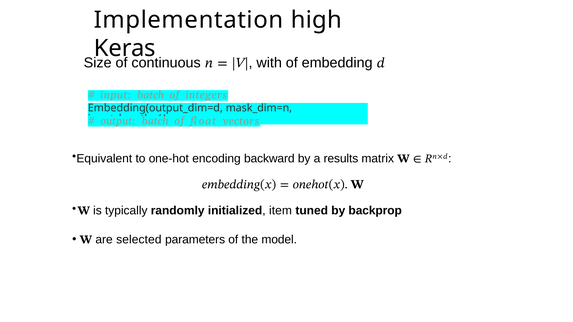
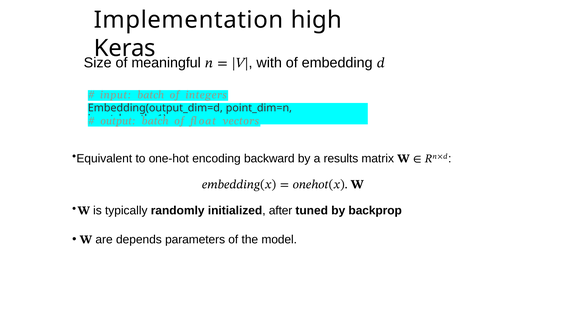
continuous: continuous -> meaningful (166, 63)
mask_dim=n: mask_dim=n -> point_dim=n (259, 108)
item: item -> after (281, 211)
selected: selected -> depends (139, 240)
